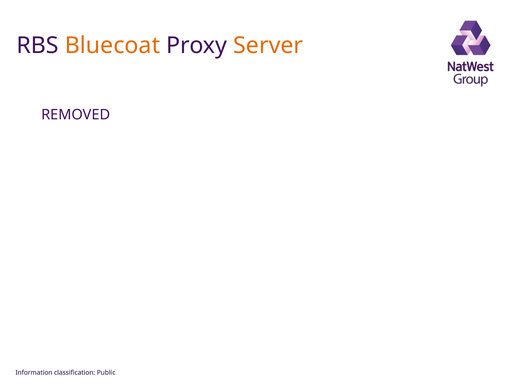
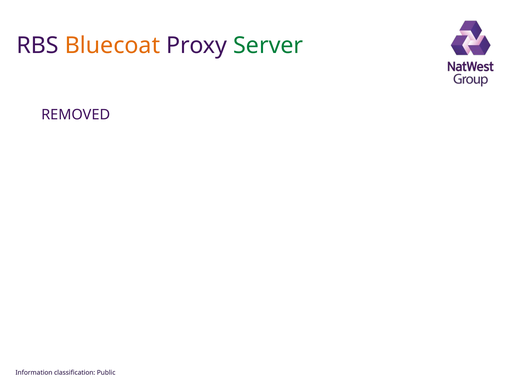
Server colour: orange -> green (268, 46)
